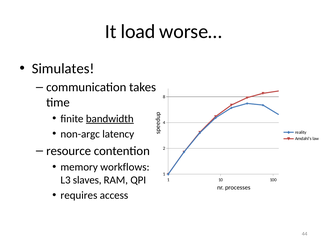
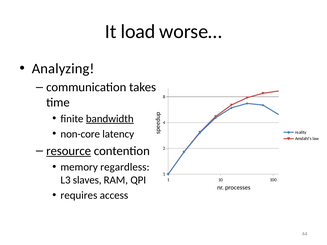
Simulates: Simulates -> Analyzing (63, 69)
non-argc: non-argc -> non-core (80, 134)
resource underline: none -> present (69, 151)
workflows: workflows -> regardless (125, 167)
